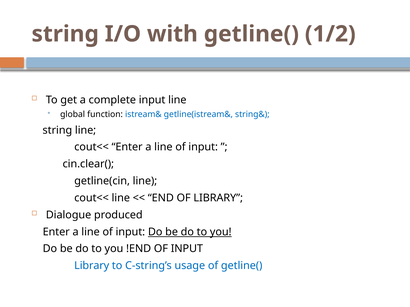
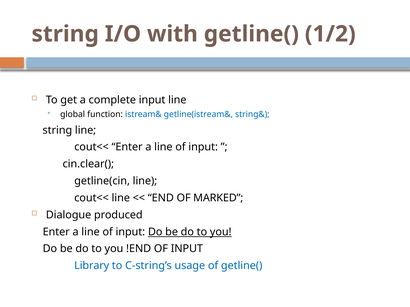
OF LIBRARY: LIBRARY -> MARKED (218, 198)
